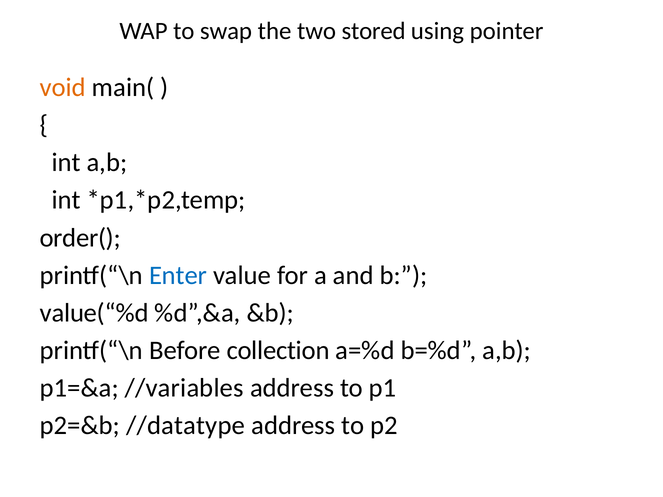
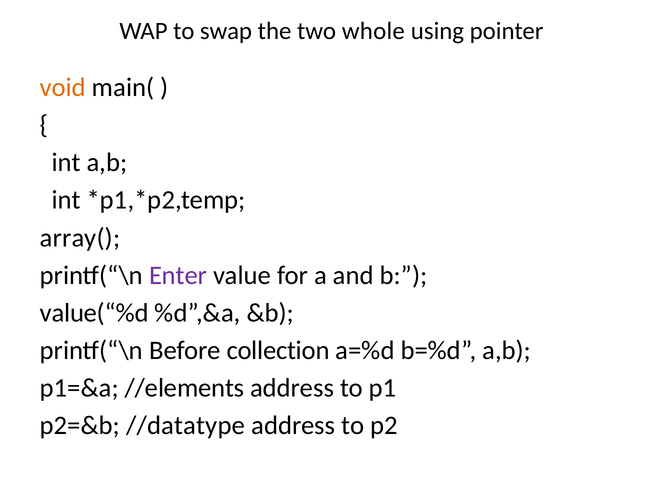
stored: stored -> whole (373, 31)
order(: order( -> array( (80, 238)
Enter colour: blue -> purple (178, 275)
//variables: //variables -> //elements (184, 388)
